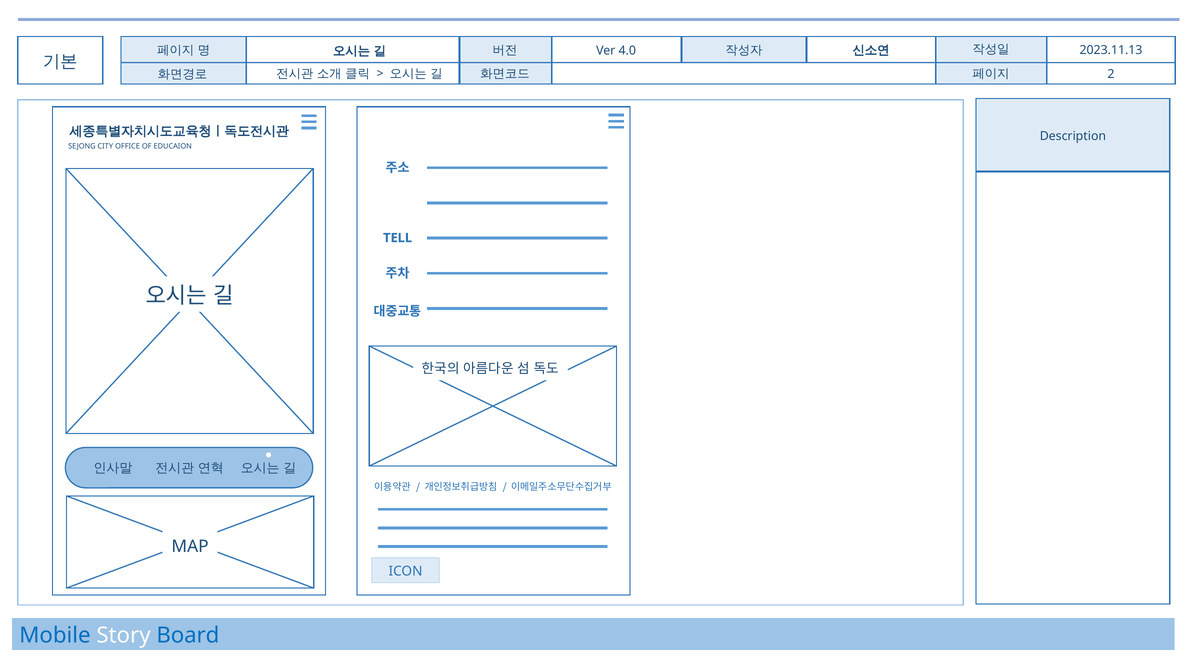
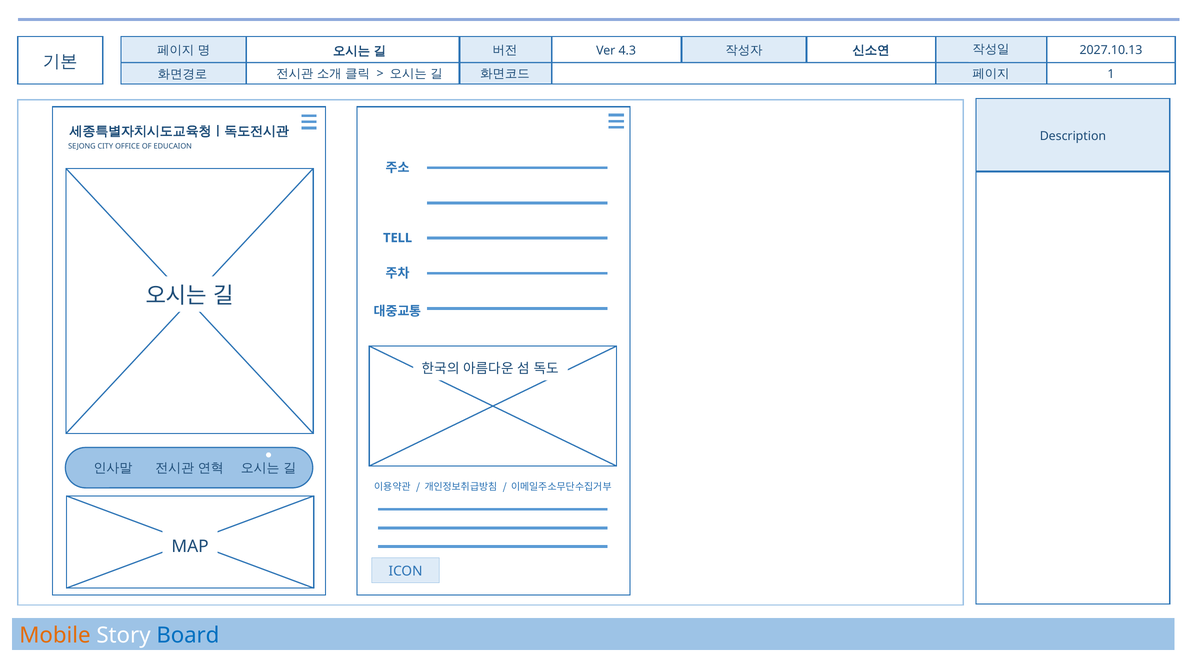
2023.11.13: 2023.11.13 -> 2027.10.13 (1111, 50)
4.0: 4.0 -> 4.3 (627, 51)
2: 2 -> 1 (1111, 74)
Mobile colour: blue -> orange (55, 635)
